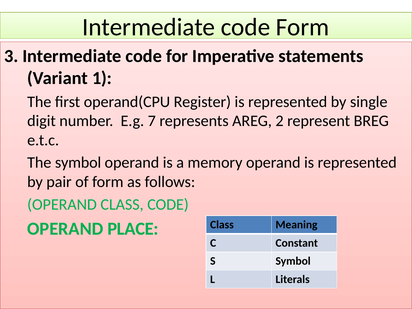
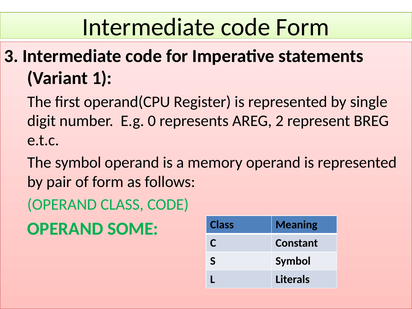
7: 7 -> 0 (152, 121)
PLACE: PLACE -> SOME (133, 229)
